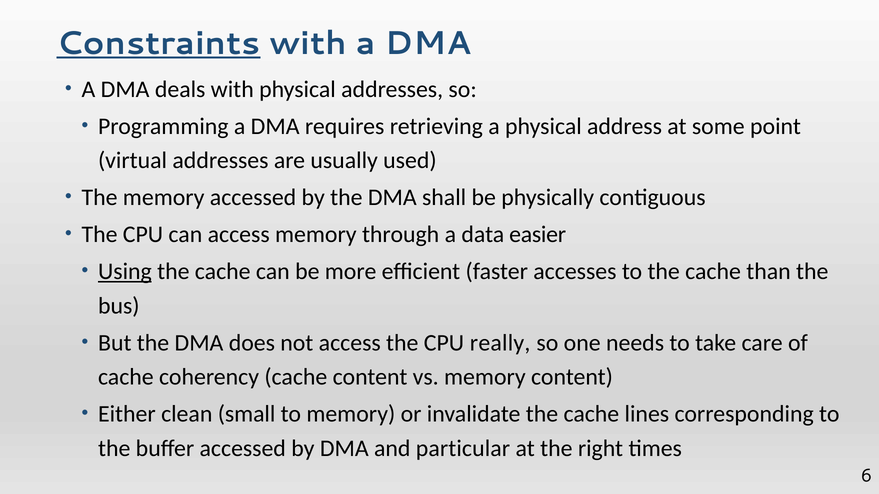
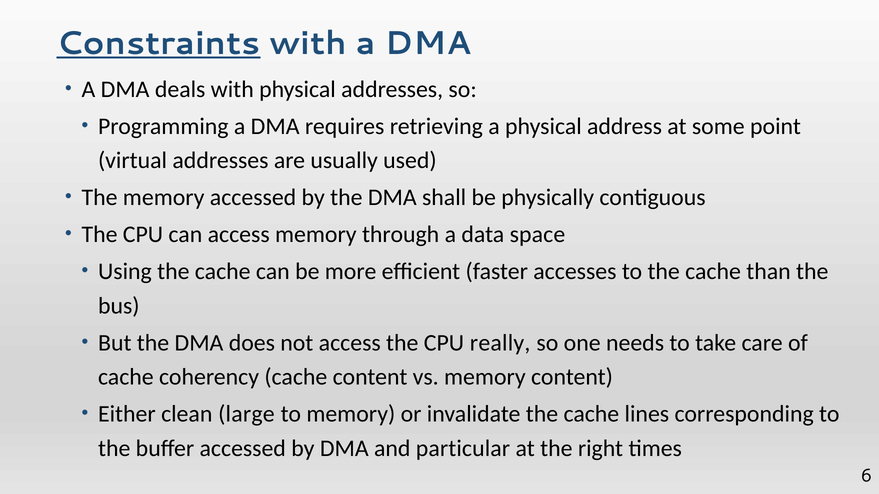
easier: easier -> space (537, 235)
Using underline: present -> none (125, 272)
small: small -> large (246, 414)
